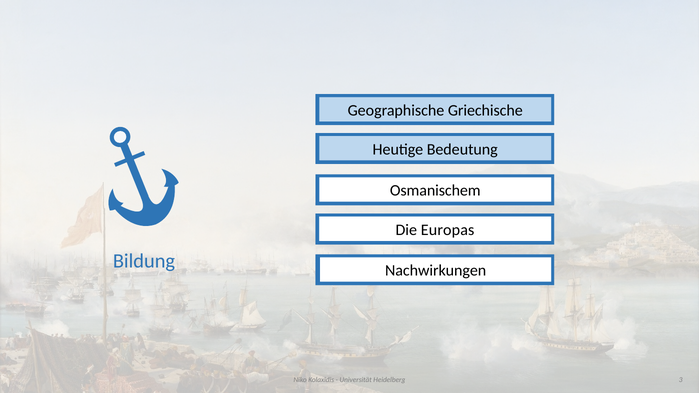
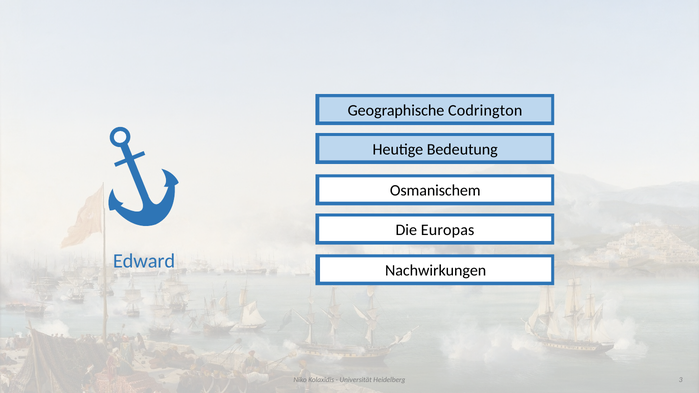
Griechische: Griechische -> Codrington (485, 110)
Bildung: Bildung -> Edward (144, 261)
